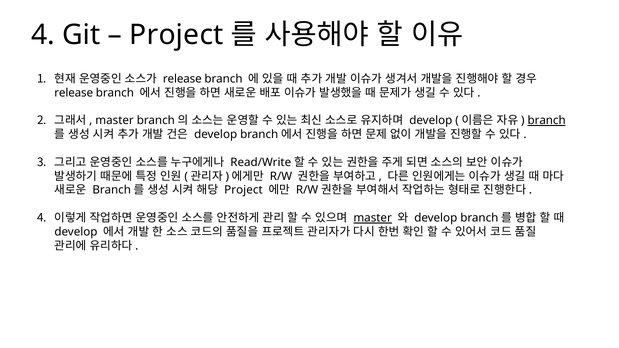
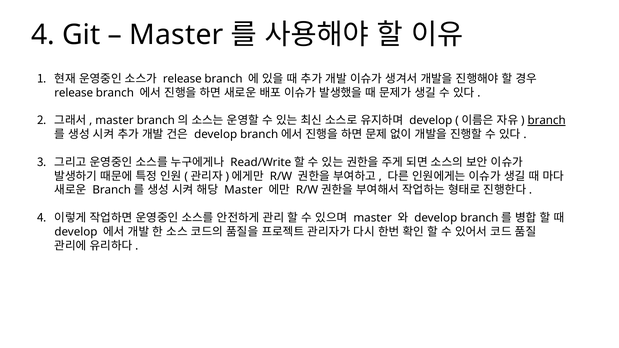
Project: Project -> Master (177, 35)
Project: Project -> Master (243, 190)
master underline: present -> none (373, 218)
